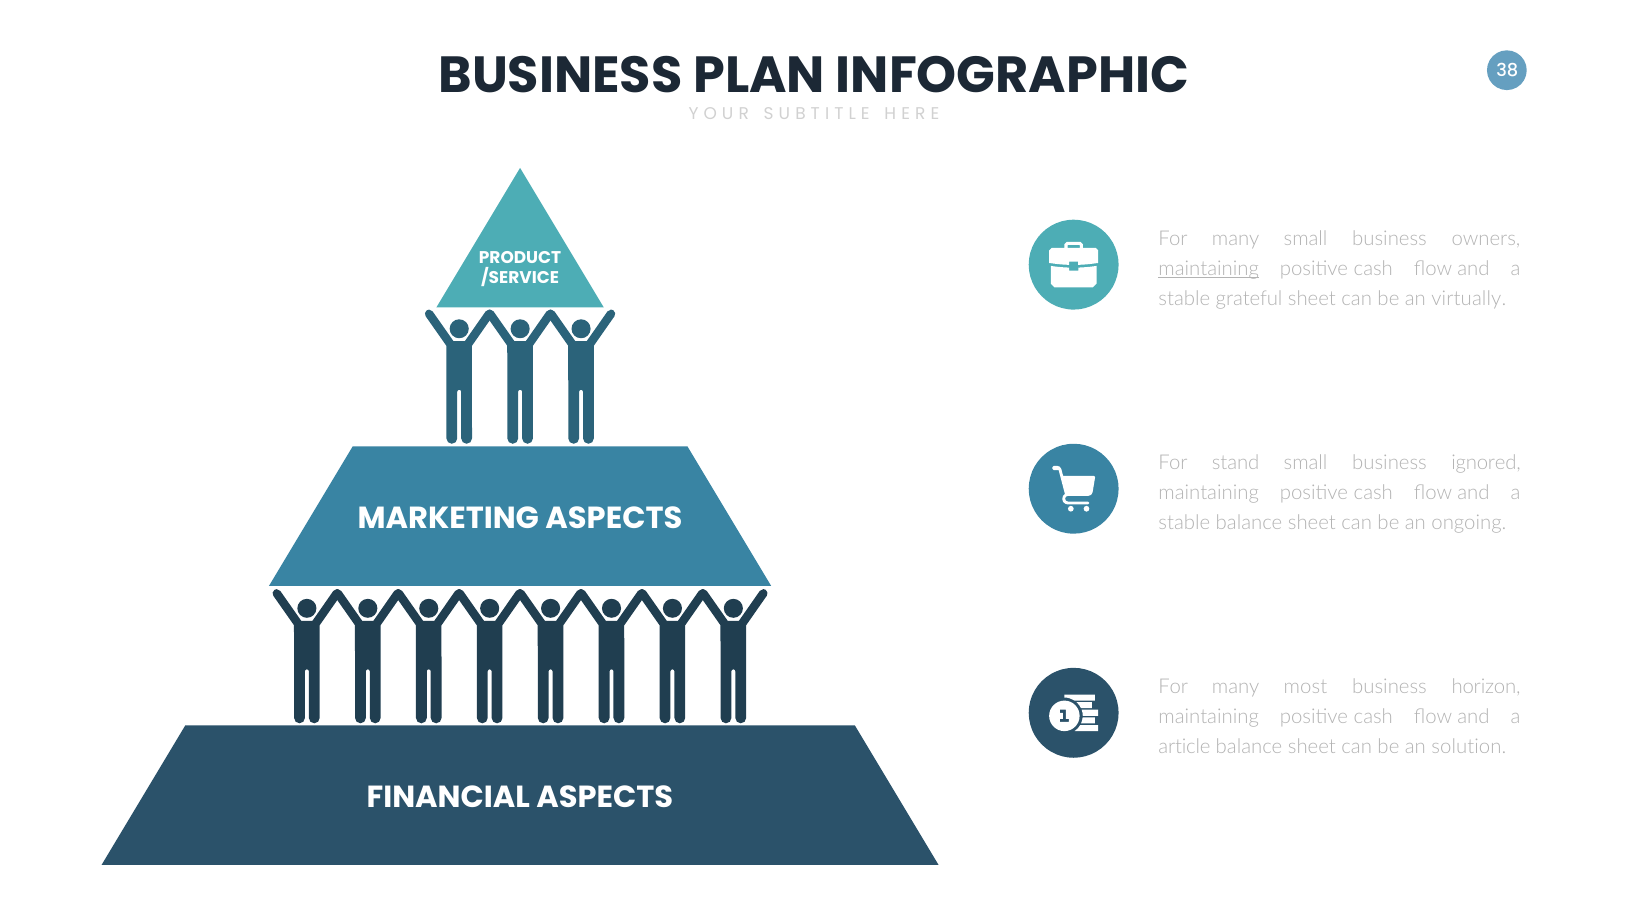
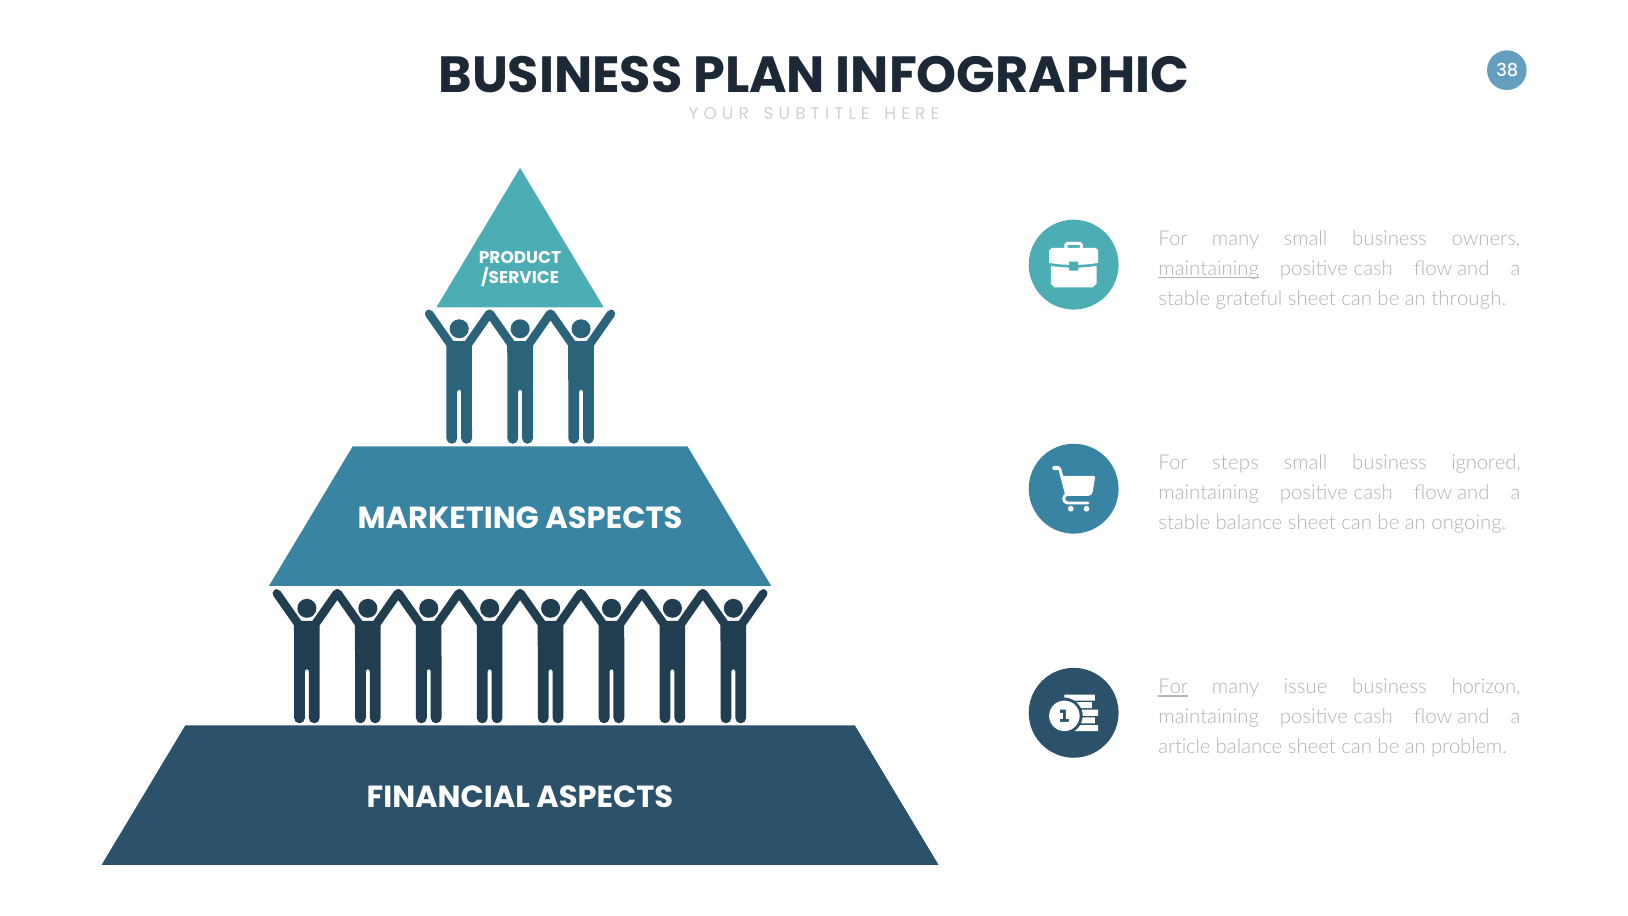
virtually: virtually -> through (1469, 298)
stand: stand -> steps (1236, 463)
For underline: none -> present (1173, 687)
most: most -> issue (1306, 687)
solution: solution -> problem (1469, 747)
